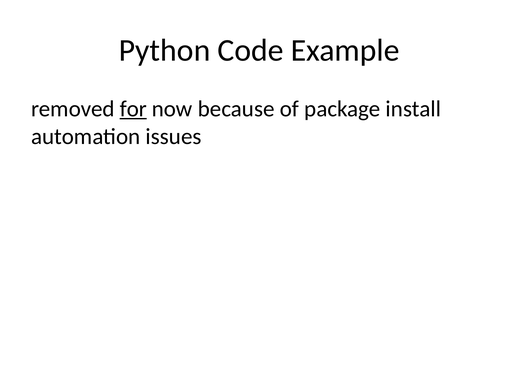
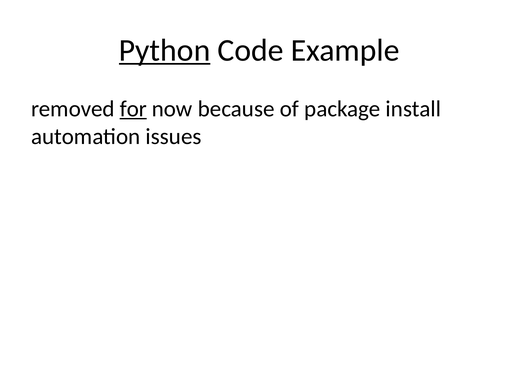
Python underline: none -> present (165, 50)
